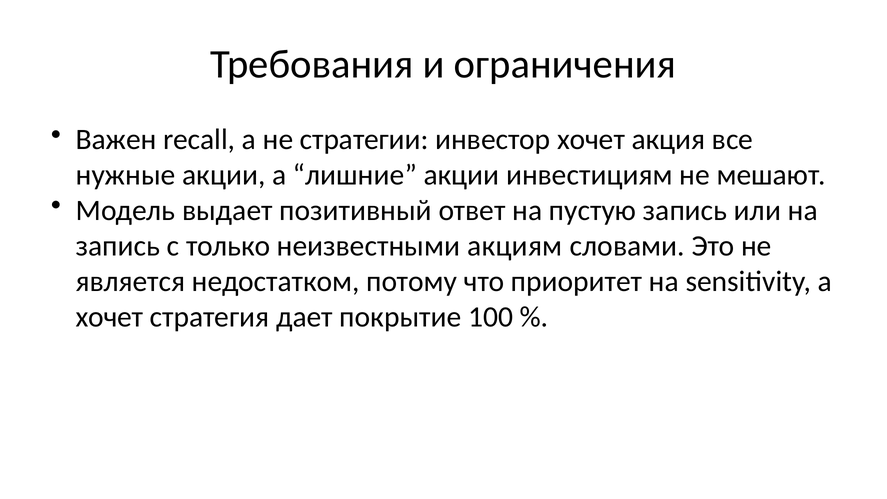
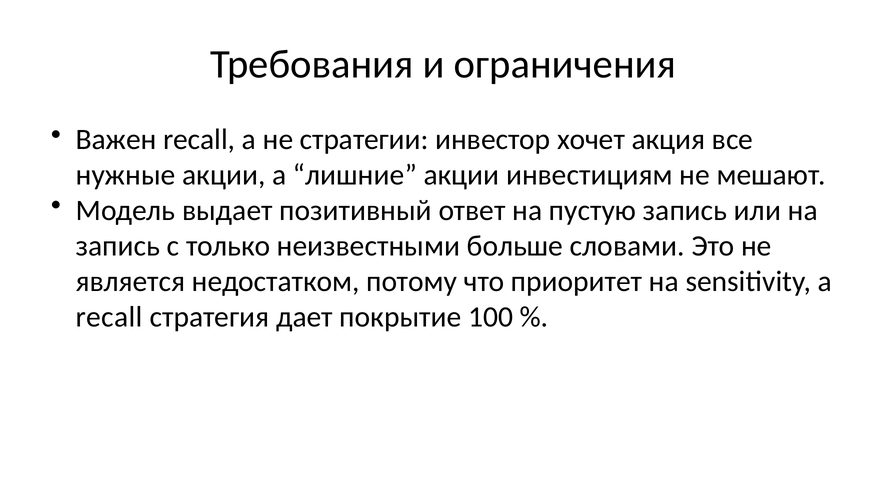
акциям: акциям -> больше (515, 246)
хочет: хочет -> recall (109, 317)
